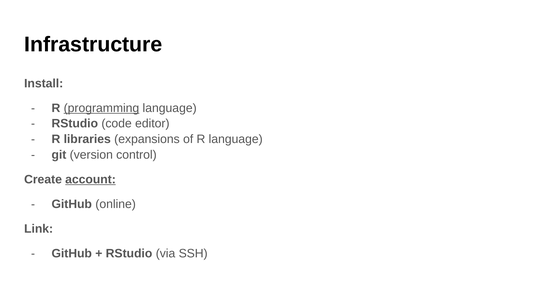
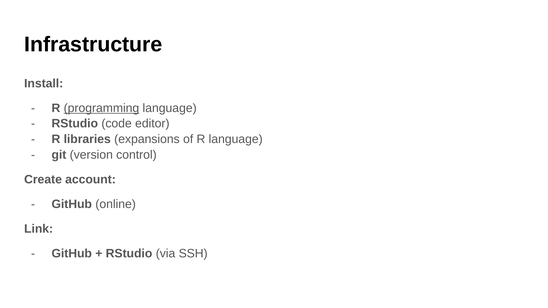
account underline: present -> none (91, 180)
